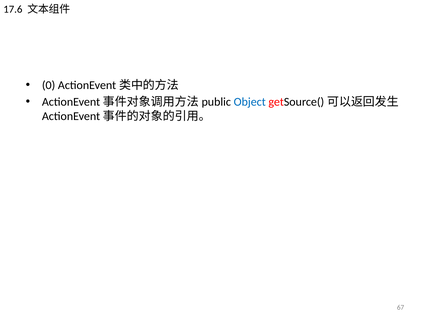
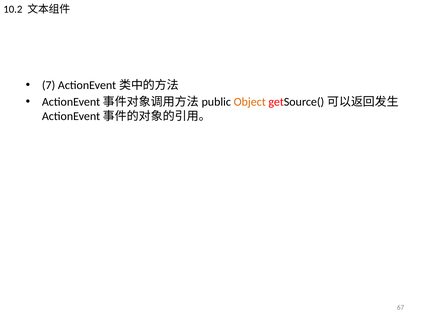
17.6: 17.6 -> 10.2 (13, 9)
0: 0 -> 7 (49, 85)
Object colour: blue -> orange (250, 102)
